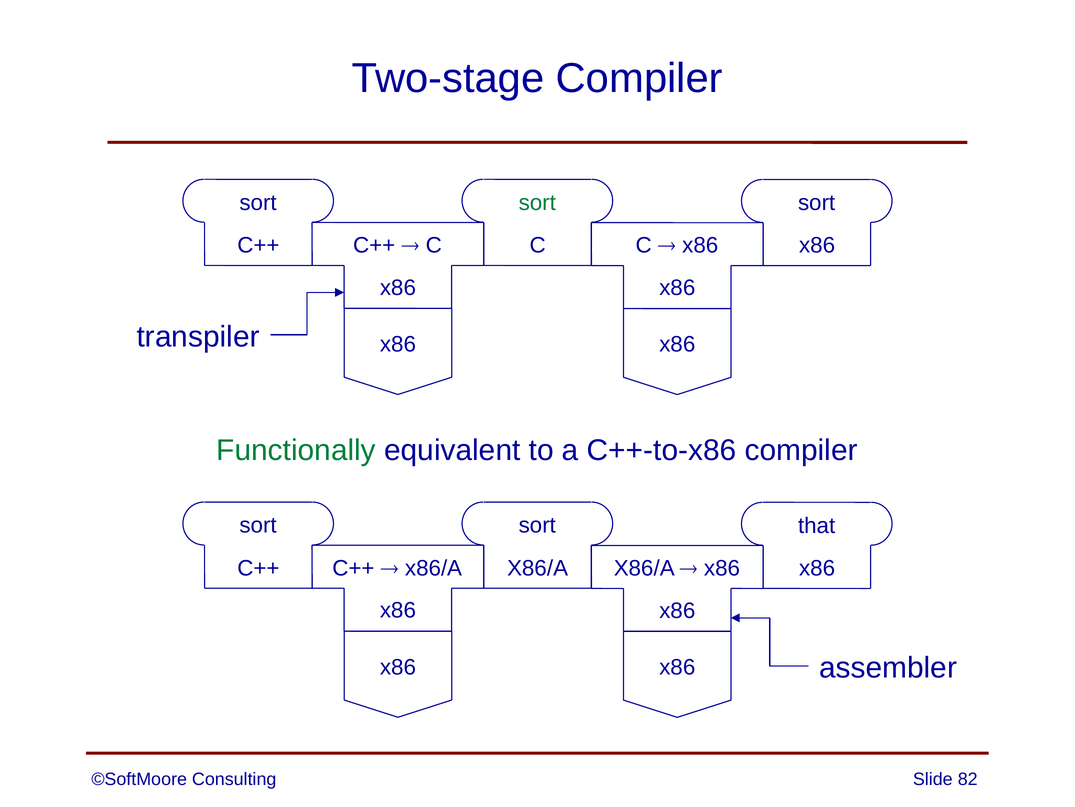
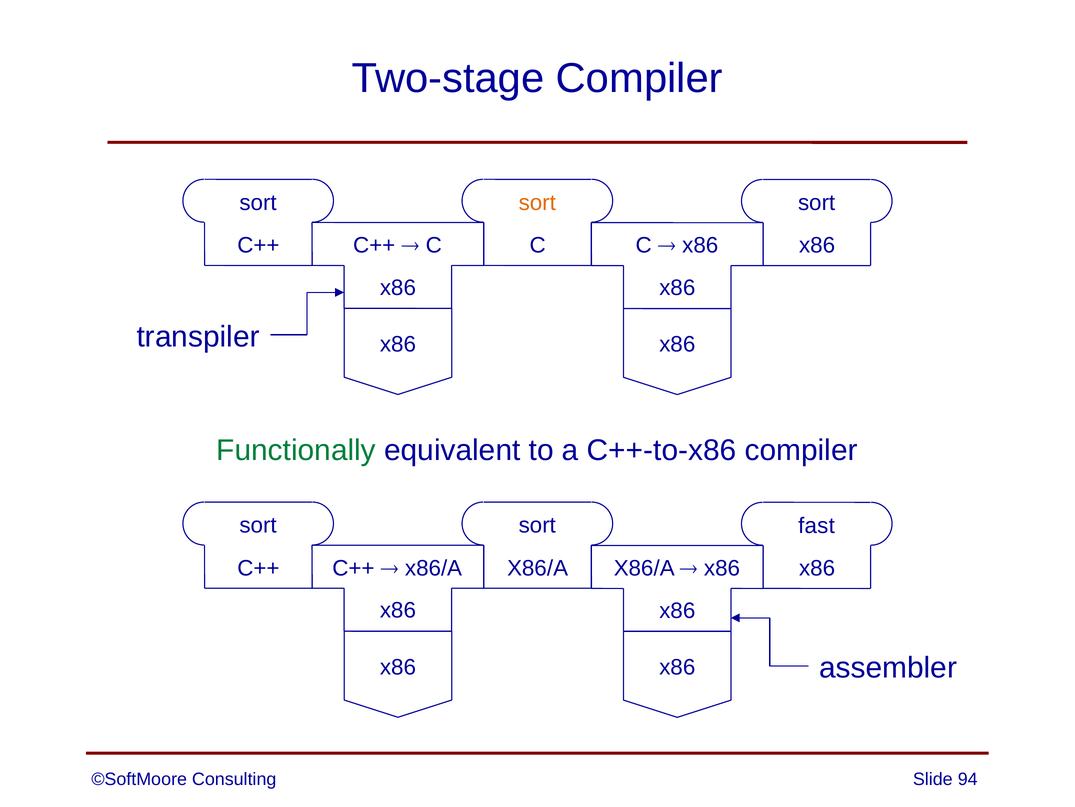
sort colour: green -> orange (537, 203)
that: that -> fast (816, 525)
82: 82 -> 94 (968, 779)
